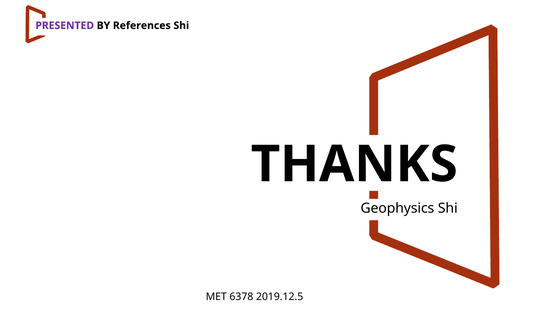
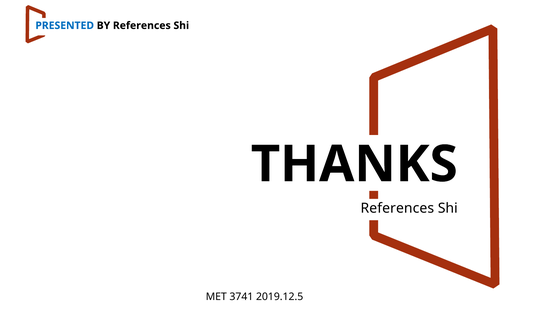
PRESENTED colour: purple -> blue (65, 26)
Geophysics: Geophysics -> References (397, 208)
6378: 6378 -> 3741 (241, 296)
